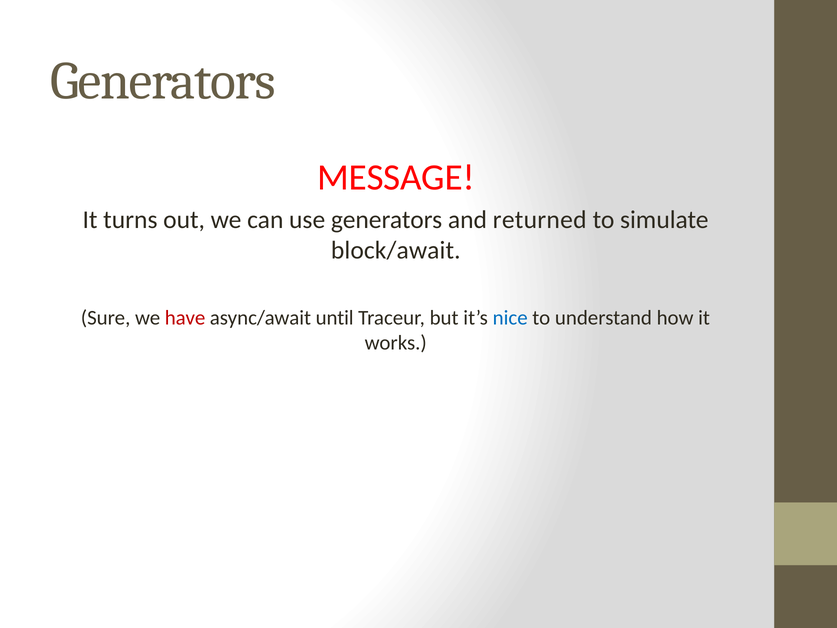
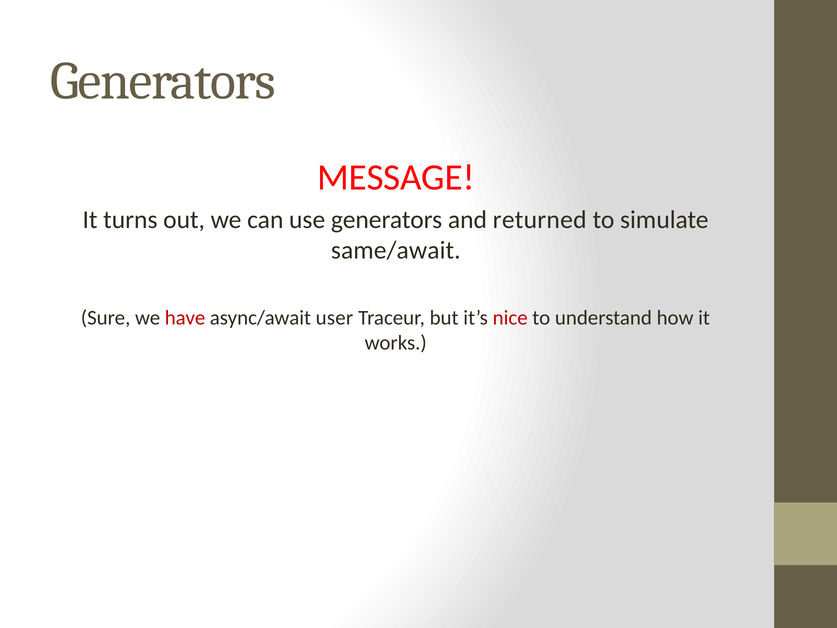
block/await: block/await -> same/await (396, 250)
until: until -> user (334, 318)
nice colour: blue -> red (510, 318)
